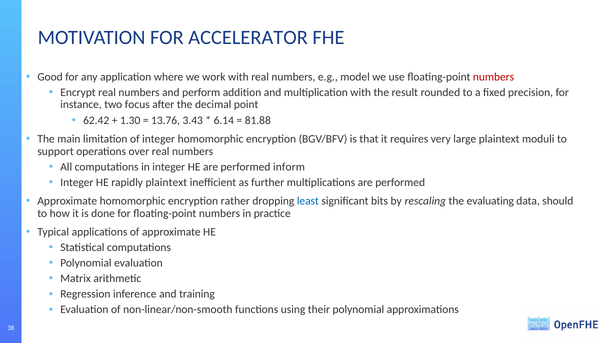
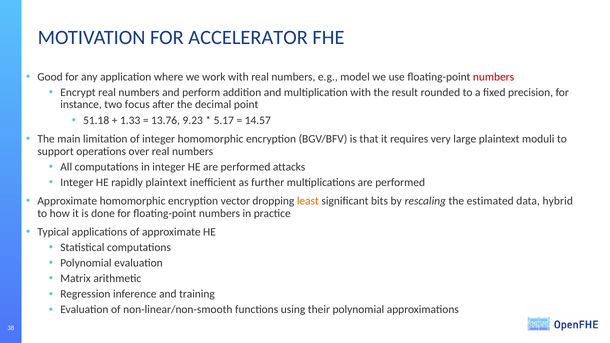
62.42: 62.42 -> 51.18 (96, 120)
1.30: 1.30 -> 1.33 (130, 120)
3.43: 3.43 -> 9.23 (193, 120)
6.14: 6.14 -> 5.17 (224, 120)
81.88: 81.88 -> 14.57 (258, 120)
inform: inform -> attacks (289, 167)
rather: rather -> vector (235, 201)
least colour: blue -> orange (308, 201)
evaluating: evaluating -> estimated (490, 201)
should: should -> hybrid (558, 201)
